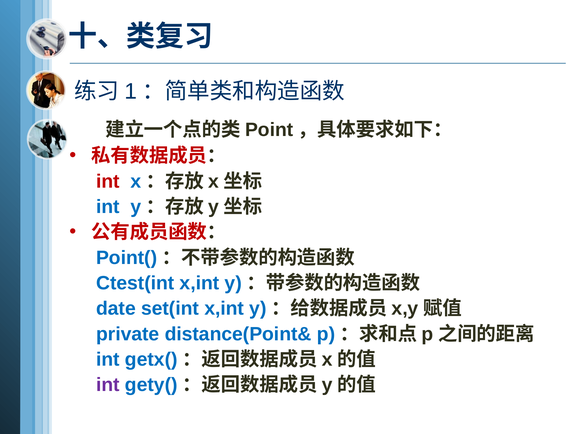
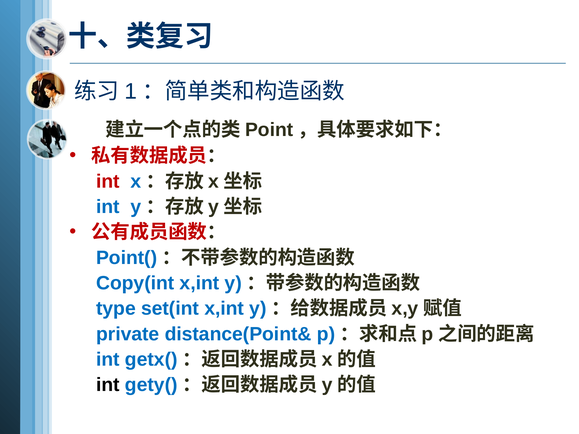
Ctest(int: Ctest(int -> Copy(int (135, 283)
date: date -> type (116, 309)
int colour: purple -> black (108, 385)
